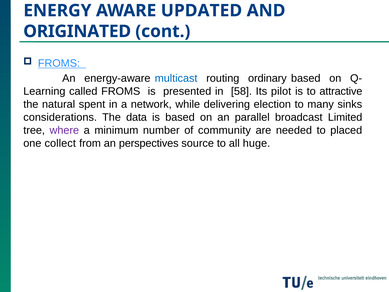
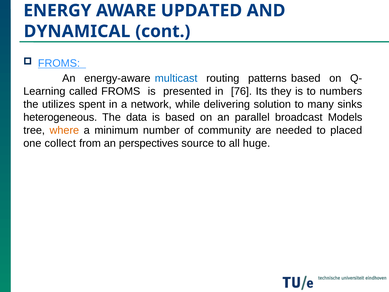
ORIGINATED: ORIGINATED -> DYNAMICAL (77, 31)
ordinary: ordinary -> patterns (267, 78)
58: 58 -> 76 (241, 91)
pilot: pilot -> they (281, 91)
attractive: attractive -> numbers (341, 91)
natural: natural -> utilizes (59, 104)
election: election -> solution (272, 104)
considerations: considerations -> heterogeneous (60, 117)
Limited: Limited -> Models (345, 117)
where colour: purple -> orange (64, 130)
